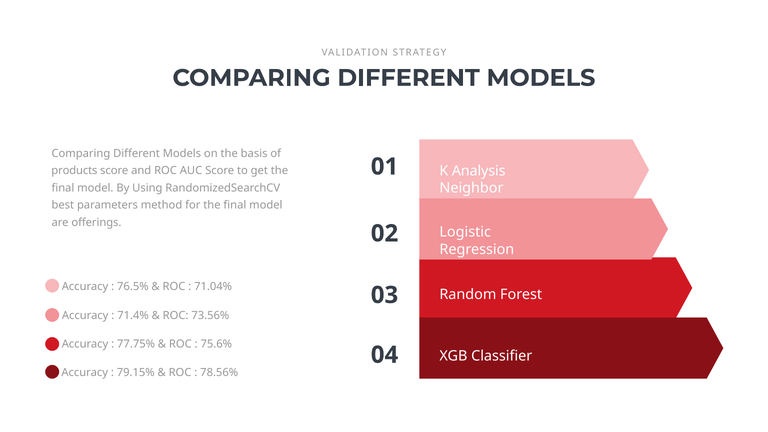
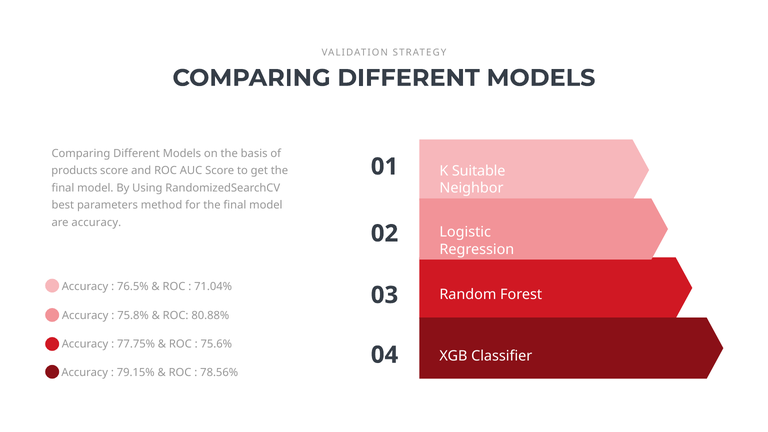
Analysis: Analysis -> Suitable (479, 171)
are offerings: offerings -> accuracy (96, 222)
71.4%: 71.4% -> 75.8% (133, 316)
73.56%: 73.56% -> 80.88% (210, 316)
